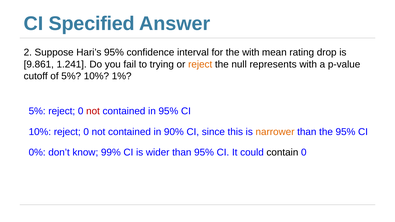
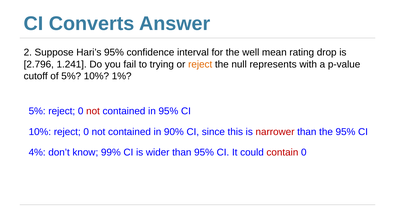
Specified: Specified -> Converts (92, 24)
the with: with -> well (251, 53)
9.861: 9.861 -> 2.796 (39, 64)
narrower colour: orange -> red (275, 132)
0%: 0% -> 4% (37, 153)
contain colour: black -> red (282, 153)
